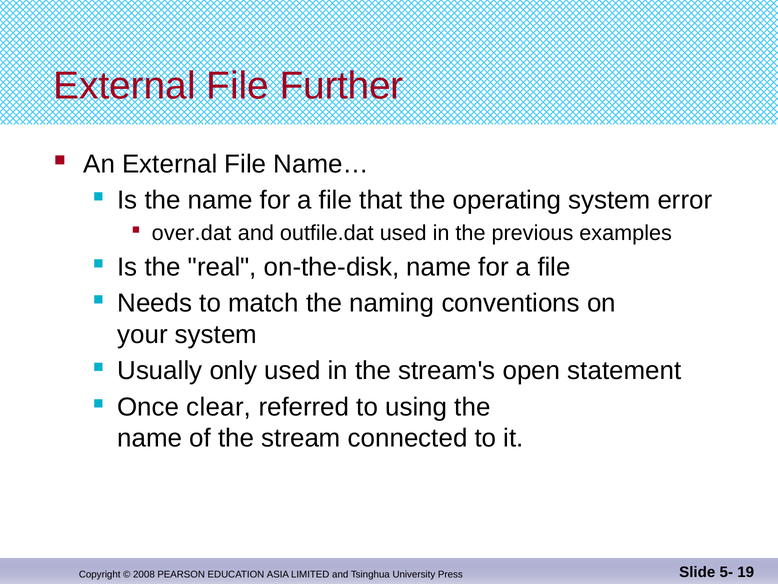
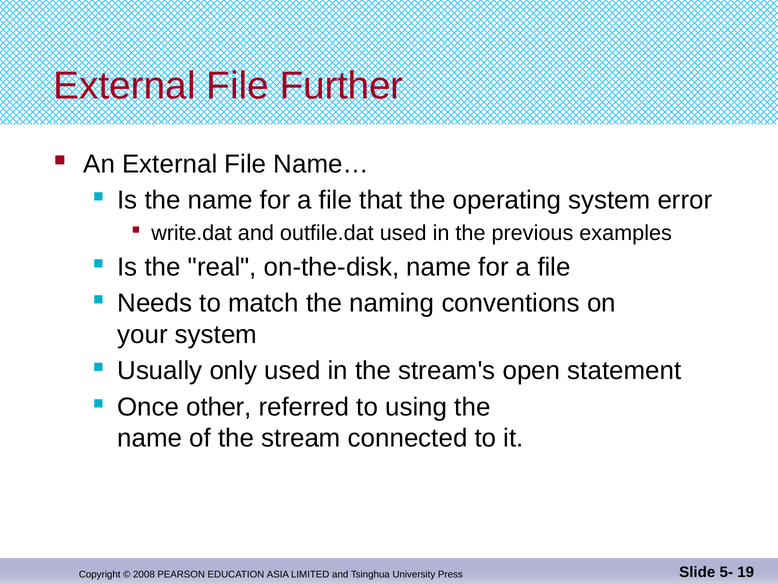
over.dat: over.dat -> write.dat (192, 233)
clear: clear -> other (219, 407)
